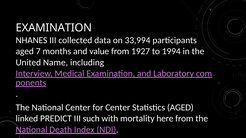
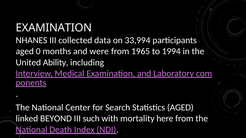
7: 7 -> 0 (38, 51)
value: value -> were (99, 51)
1927: 1927 -> 1965 (141, 51)
Name: Name -> Ability (56, 63)
for Center: Center -> Search (118, 108)
PREDICT: PREDICT -> BEYOND (56, 119)
